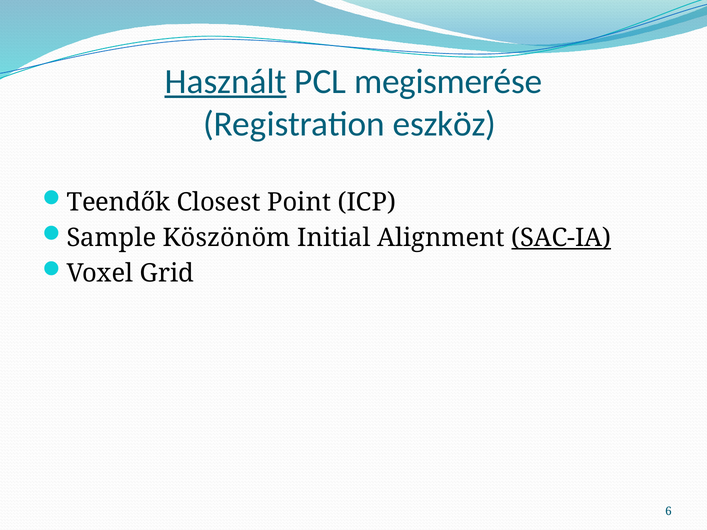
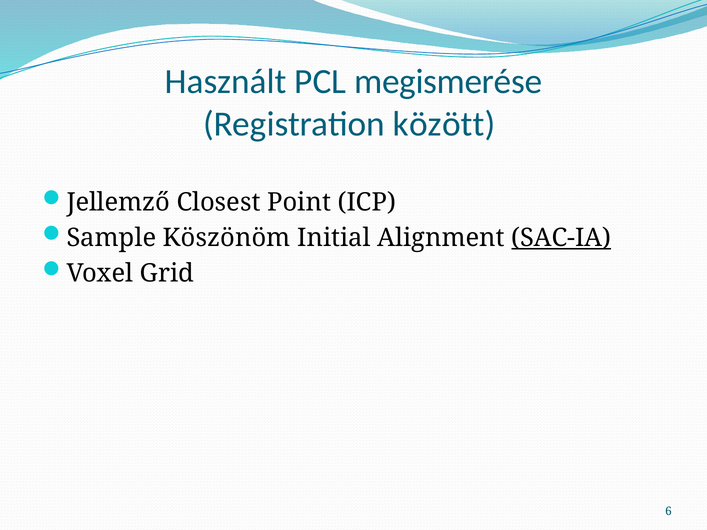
Használt underline: present -> none (226, 82)
eszköz: eszköz -> között (444, 124)
Teendők: Teendők -> Jellemző (118, 202)
